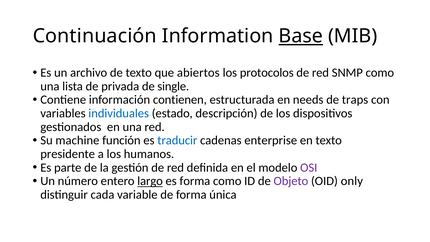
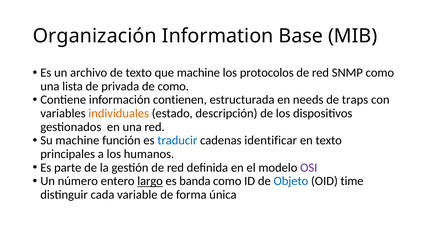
Continuación: Continuación -> Organización (95, 36)
Base underline: present -> none (301, 36)
que abiertos: abiertos -> machine (198, 73)
de single: single -> como (173, 86)
individuales colour: blue -> orange (119, 113)
enterprise: enterprise -> identificar (271, 140)
presidente: presidente -> principales (68, 154)
es forma: forma -> banda (195, 181)
Objeto colour: purple -> blue (291, 181)
only: only -> time (352, 181)
